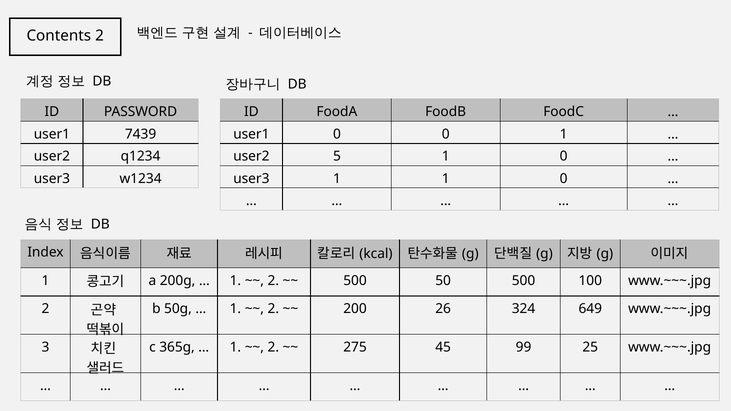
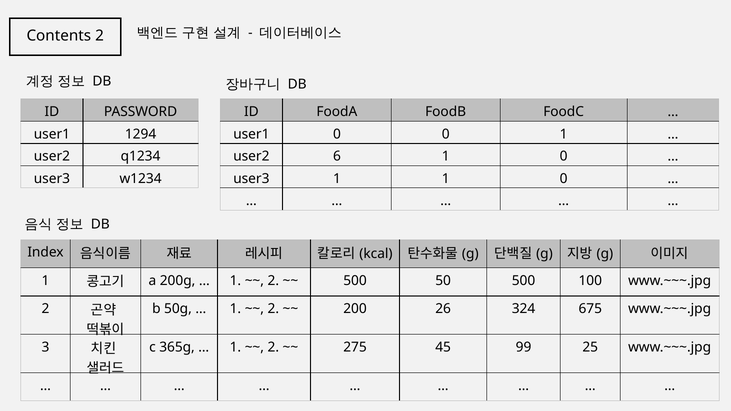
7439: 7439 -> 1294 (141, 134)
5: 5 -> 6 (337, 156)
649: 649 -> 675 (590, 309)
